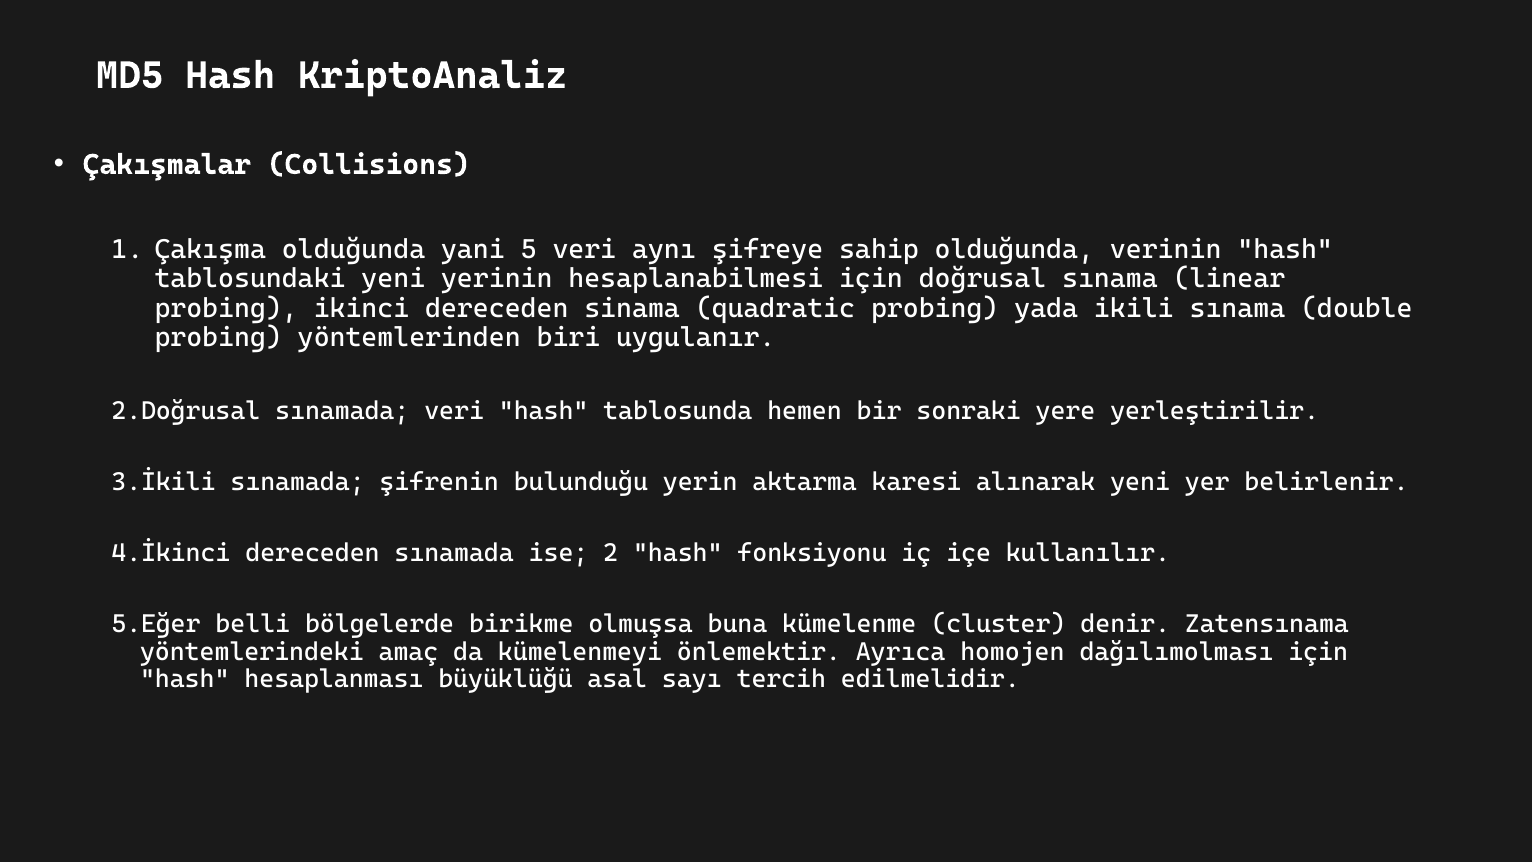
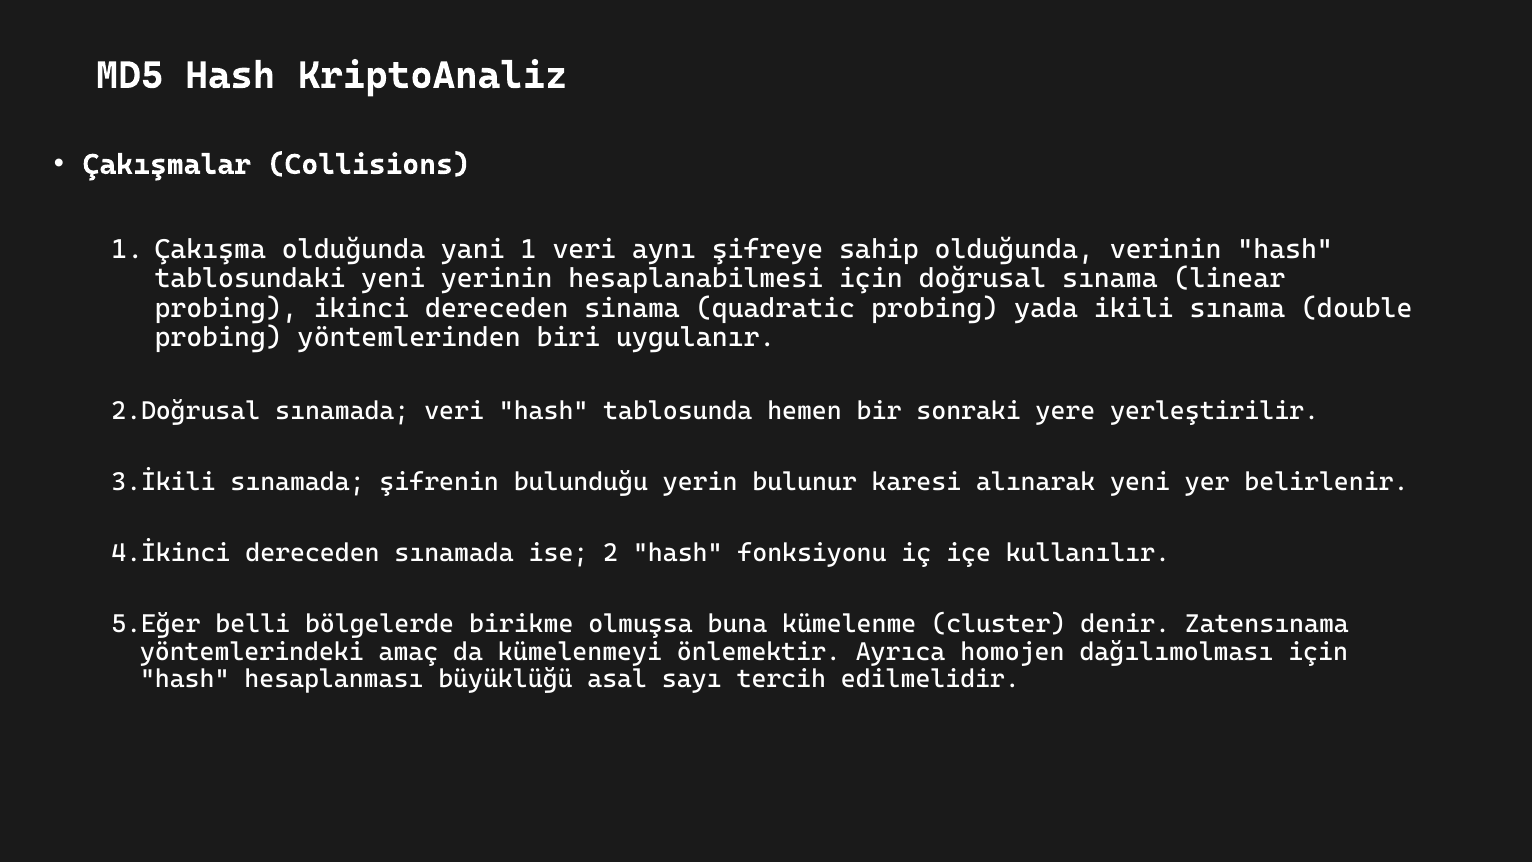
yani 5: 5 -> 1 (529, 249)
aktarma: aktarma -> bulunur (805, 482)
